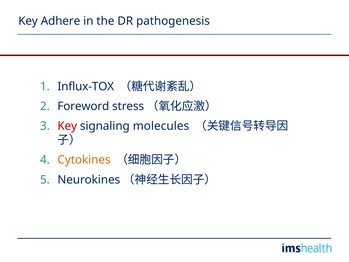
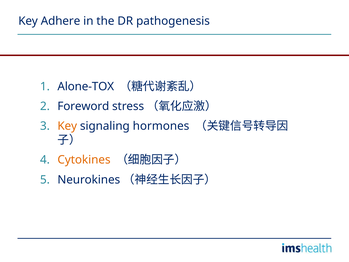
Influx-TOX: Influx-TOX -> Alone-TOX (86, 86)
Key colour: red -> orange (67, 126)
molecules: molecules -> hormones (161, 126)
